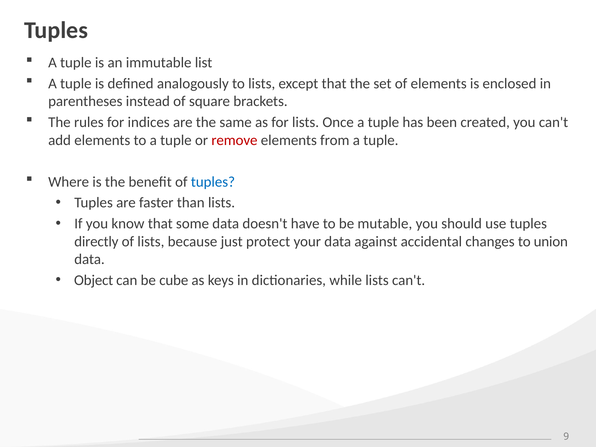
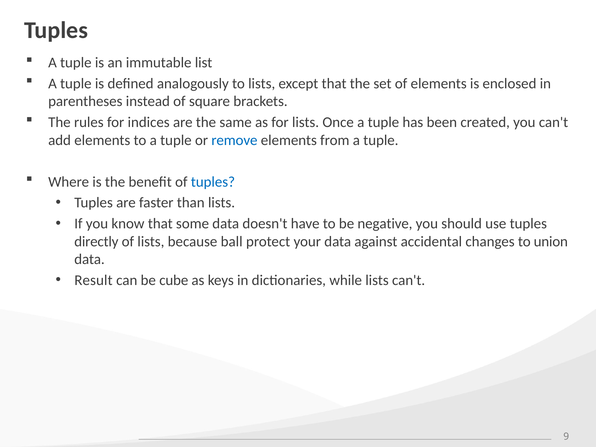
remove colour: red -> blue (234, 140)
mutable: mutable -> negative (385, 224)
just: just -> ball (232, 241)
Object: Object -> Result (93, 280)
